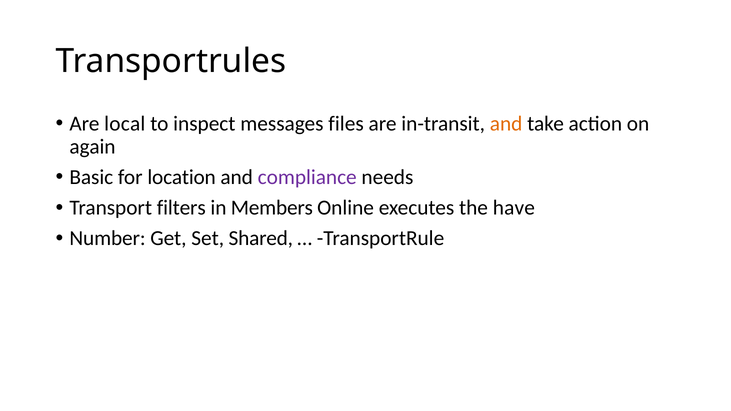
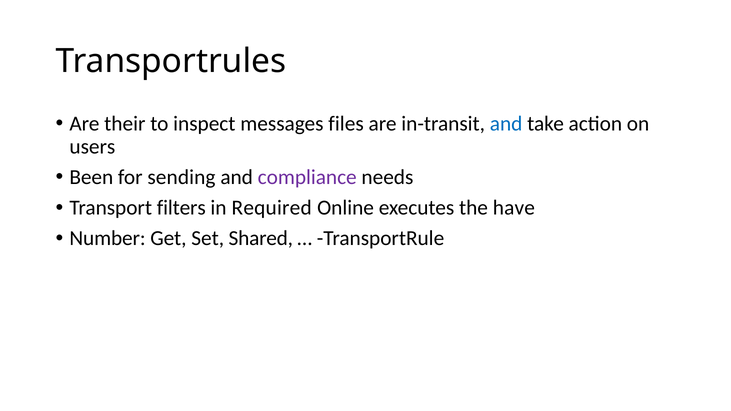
local: local -> their (125, 124)
and colour: orange -> blue (506, 124)
again: again -> users (92, 147)
Basic: Basic -> Been (91, 177)
location: location -> sending (181, 177)
Members: Members -> Required (272, 208)
